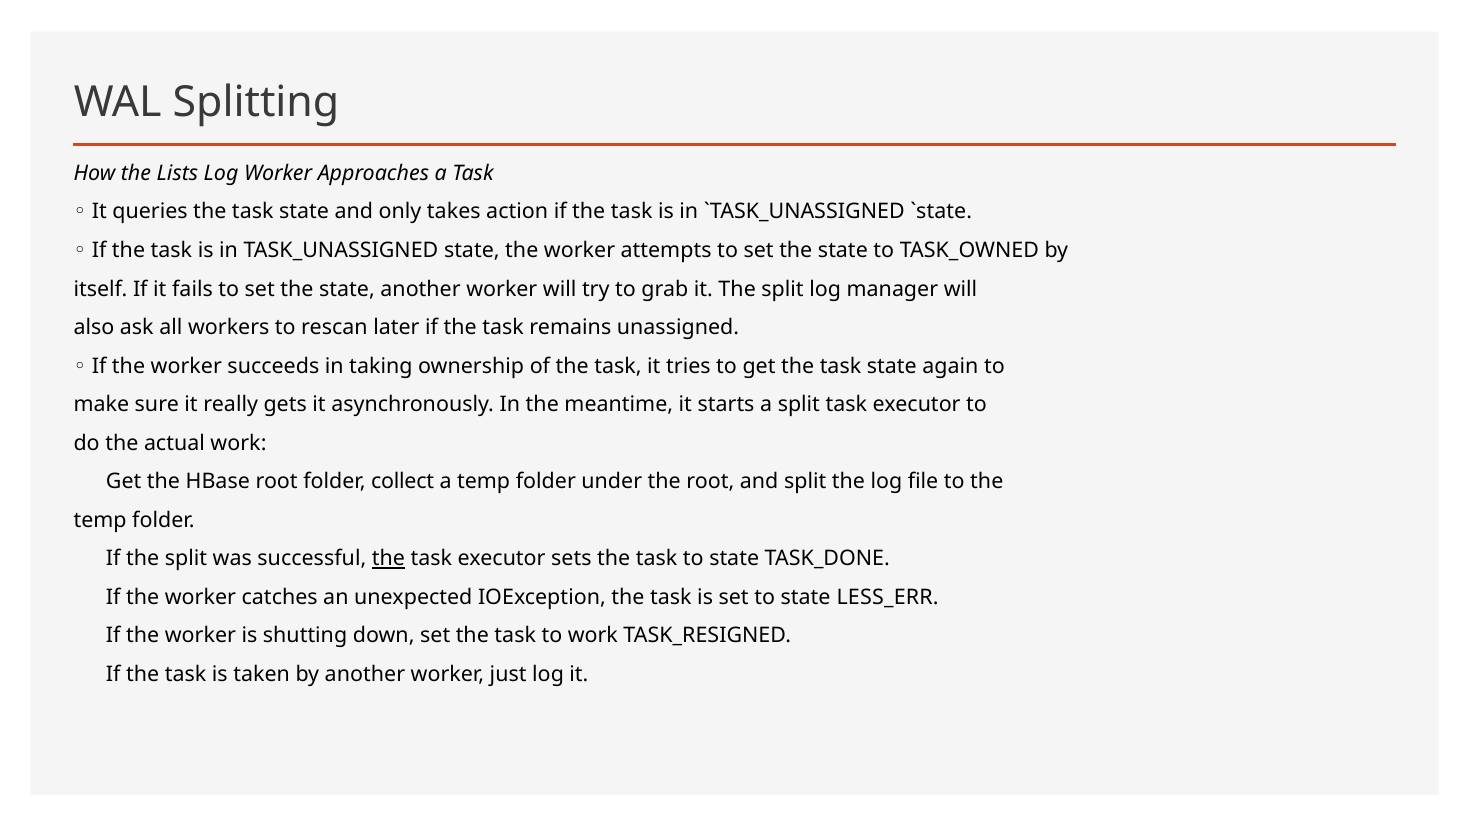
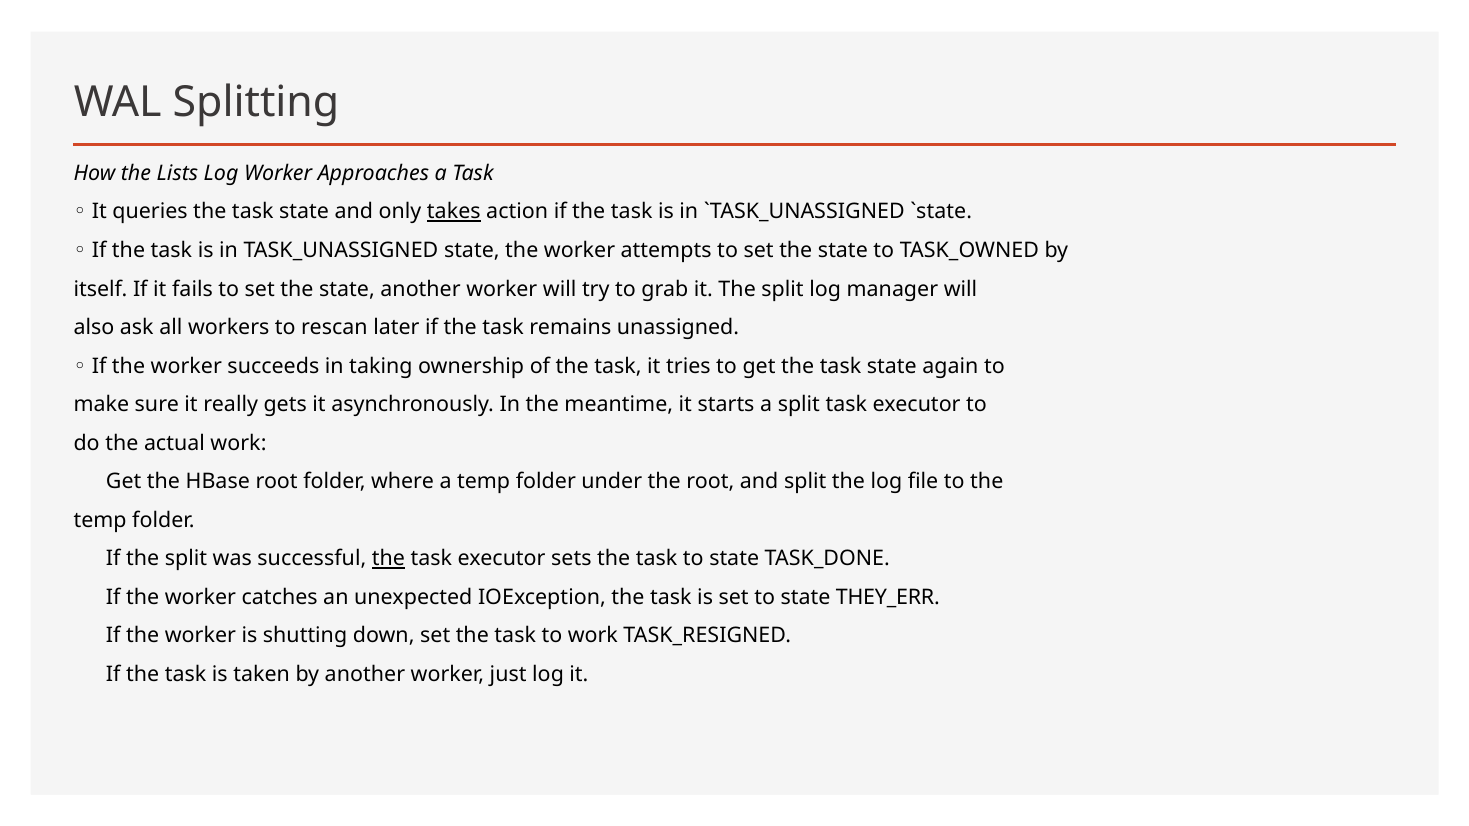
takes underline: none -> present (454, 212)
collect: collect -> where (403, 482)
LESS_ERR: LESS_ERR -> THEY_ERR (888, 598)
